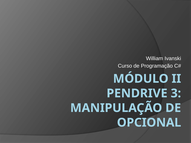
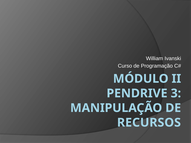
OPCIONAL: OPCIONAL -> RECURSOS (149, 123)
